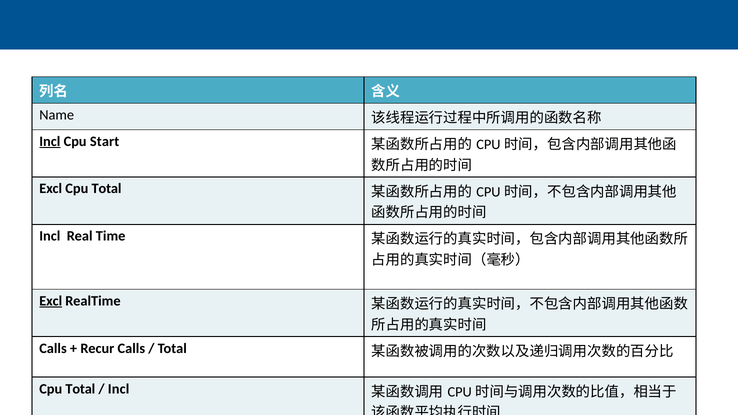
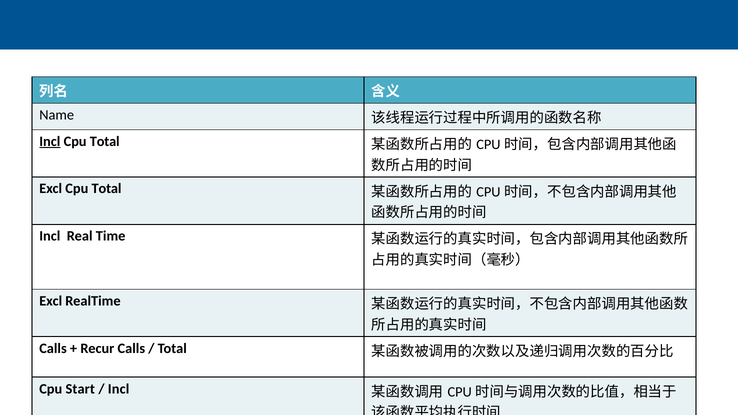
Start: Start -> Total (105, 141)
Excl underline: present -> none (51, 301)
Total: Total -> Start (80, 389)
